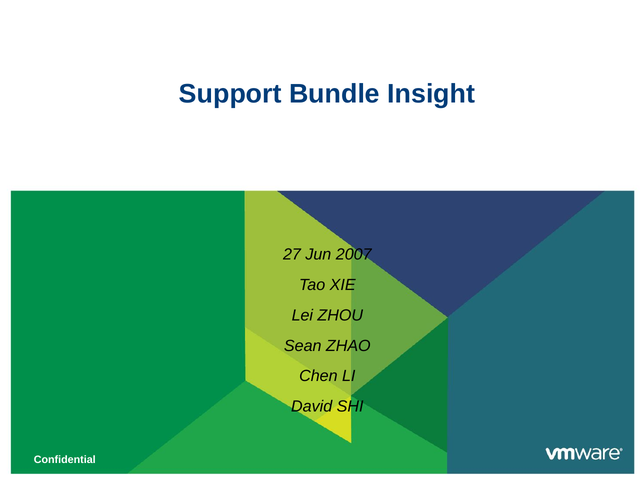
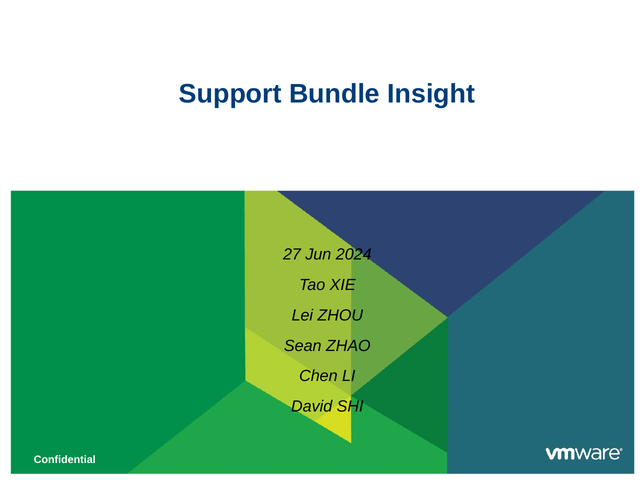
2007: 2007 -> 2024 (354, 254)
